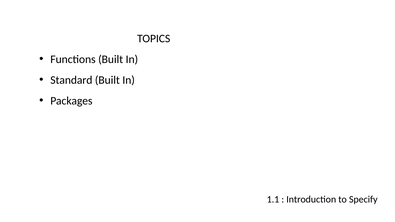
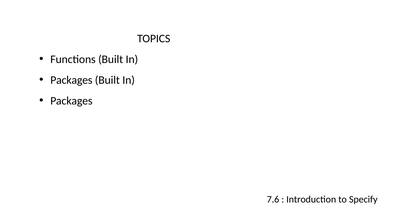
Standard: Standard -> Packages (71, 80)
1.1: 1.1 -> 7.6 (273, 199)
